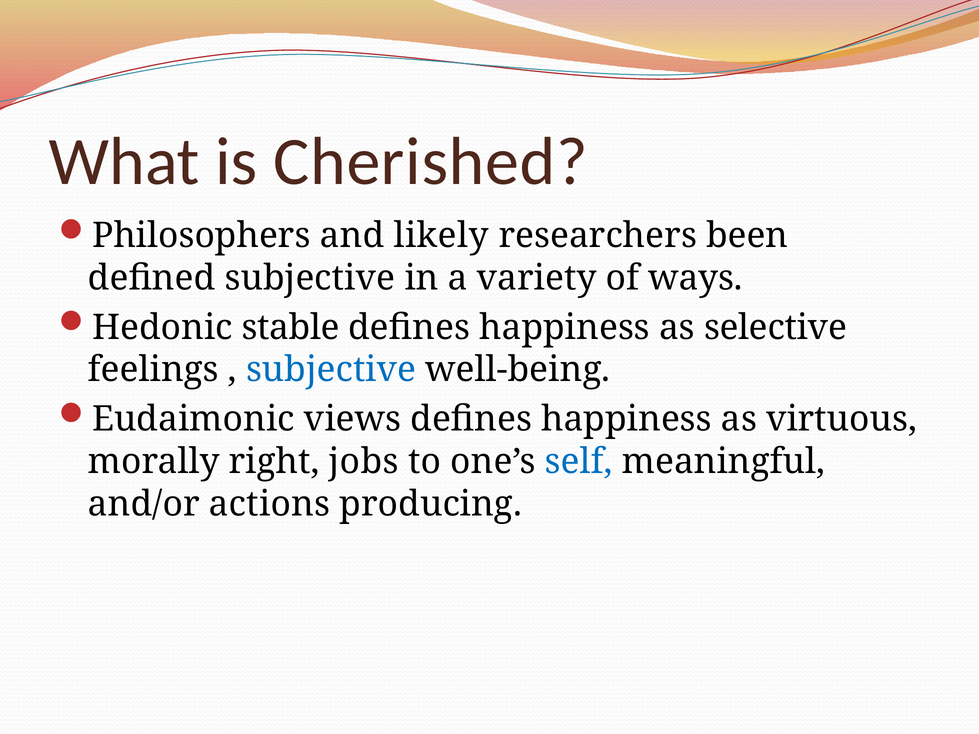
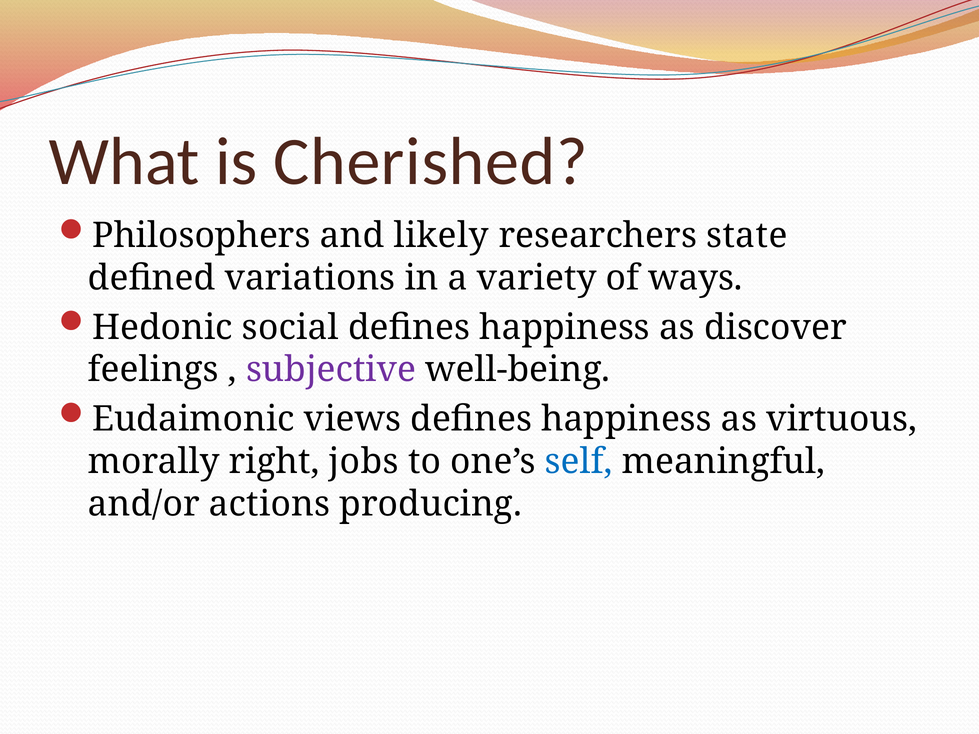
been: been -> state (747, 236)
defined subjective: subjective -> variations (310, 278)
stable: stable -> social (290, 328)
selective: selective -> discover (775, 328)
subjective colour: blue -> purple (331, 370)
